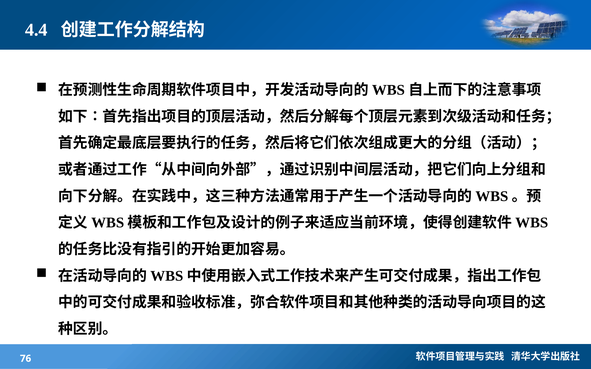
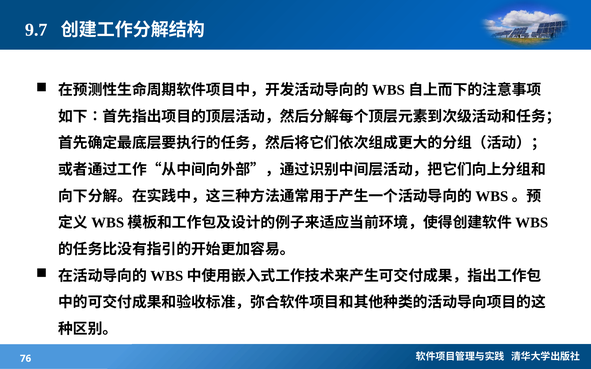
4.4: 4.4 -> 9.7 (36, 30)
